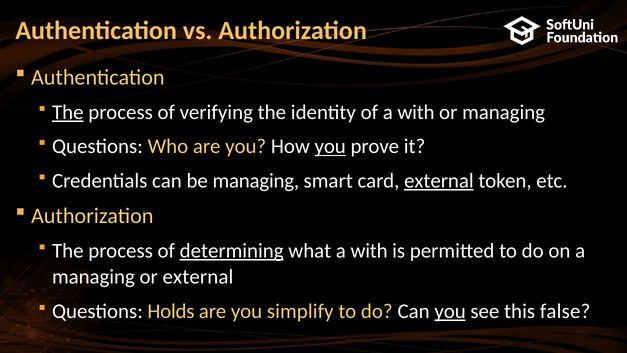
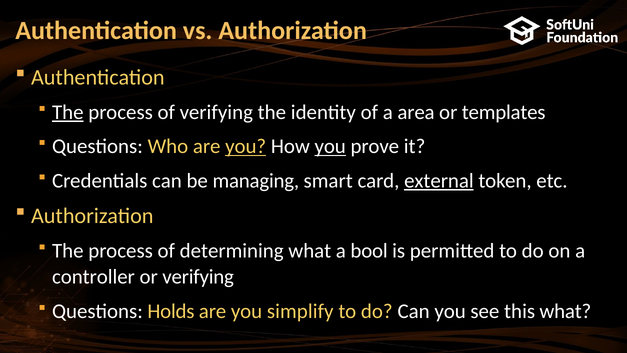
of a with: with -> area (416, 112)
or managing: managing -> templates (504, 112)
you underline: none -> present (246, 146)
determining underline: present -> none (232, 251)
what a with: with -> bool (369, 251)
managing: managing -> controller (93, 277)
or external: external -> verifying (198, 277)
you underline: present -> none (450, 311)
this false: false -> what (565, 311)
